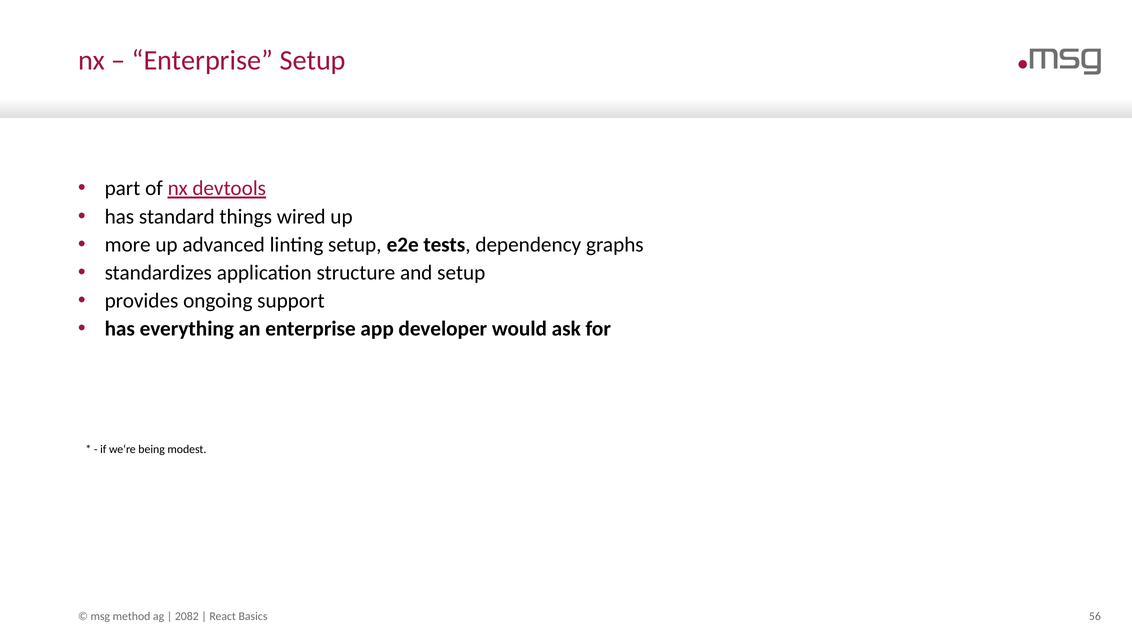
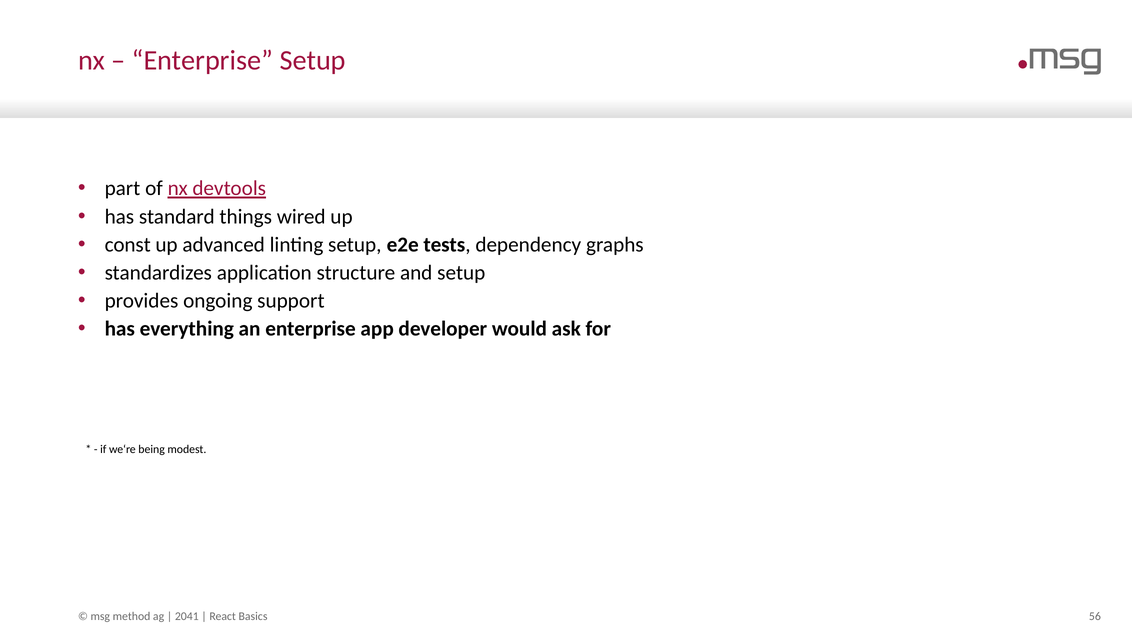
more: more -> const (128, 245)
2082: 2082 -> 2041 (187, 616)
